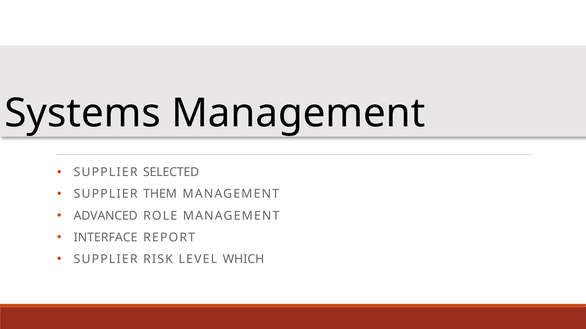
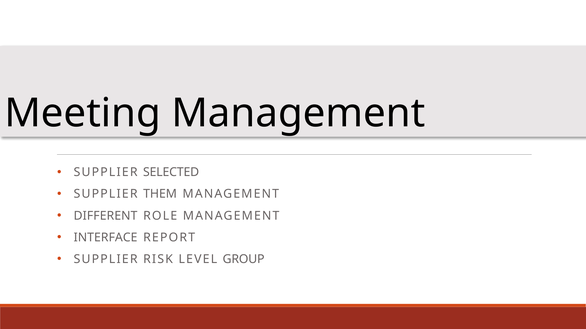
Systems: Systems -> Meeting (83, 113)
ADVANCED: ADVANCED -> DIFFERENT (106, 216)
WHICH: WHICH -> GROUP (244, 260)
